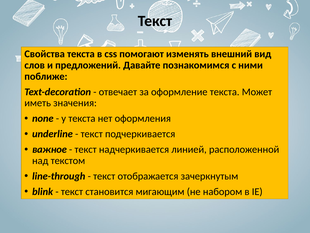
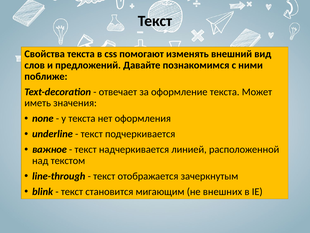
набором: набором -> внешних (223, 191)
